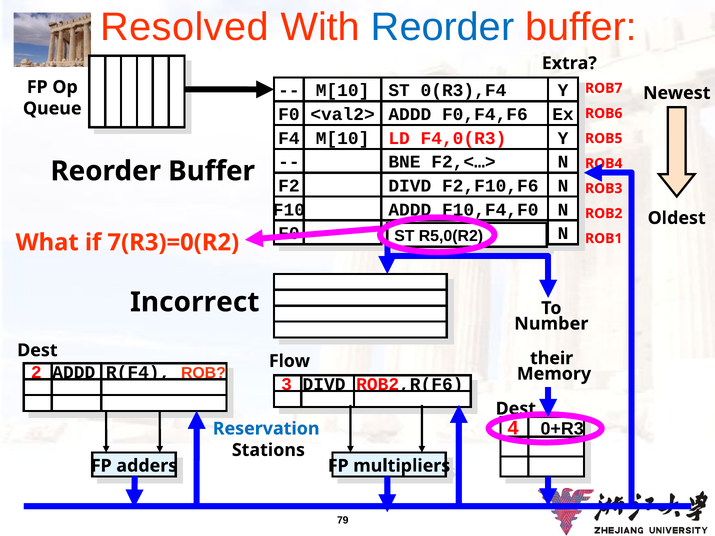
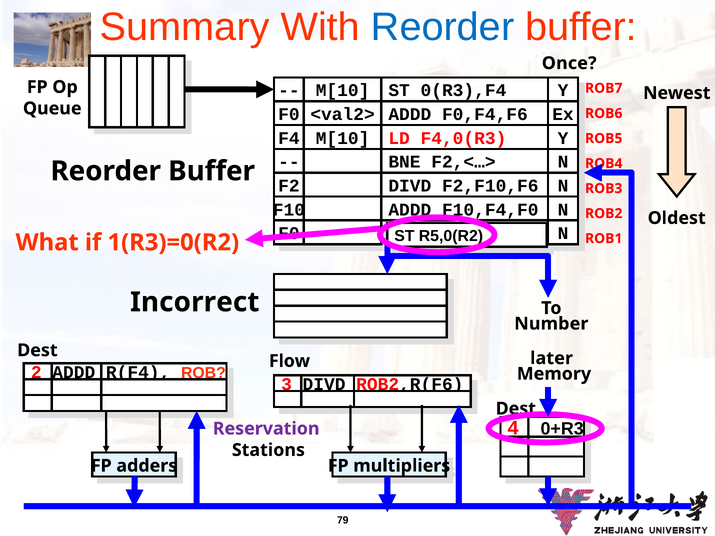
Resolved: Resolved -> Summary (185, 27)
Extra: Extra -> Once (569, 63)
7(R3)=0(R2: 7(R3)=0(R2 -> 1(R3)=0(R2 (173, 243)
their: their -> later (552, 358)
Reservation colour: blue -> purple (266, 429)
